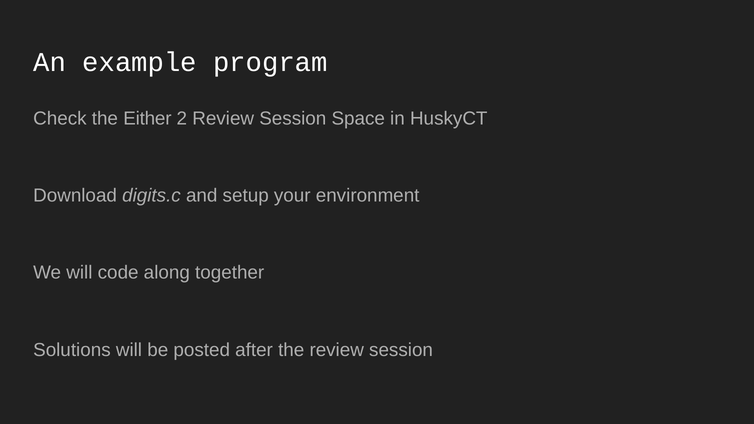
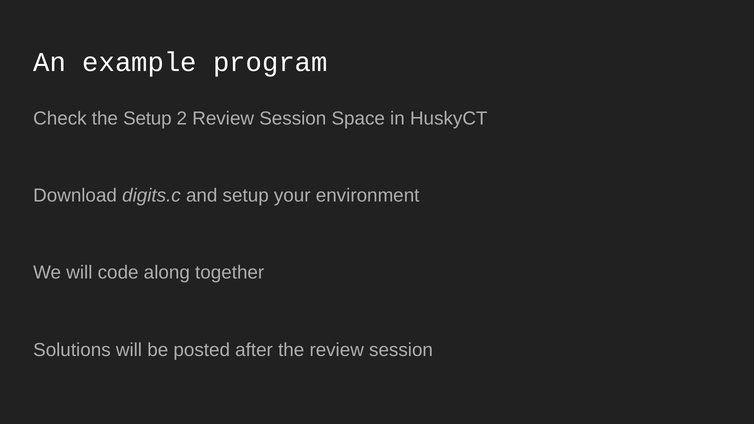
the Either: Either -> Setup (147, 119)
